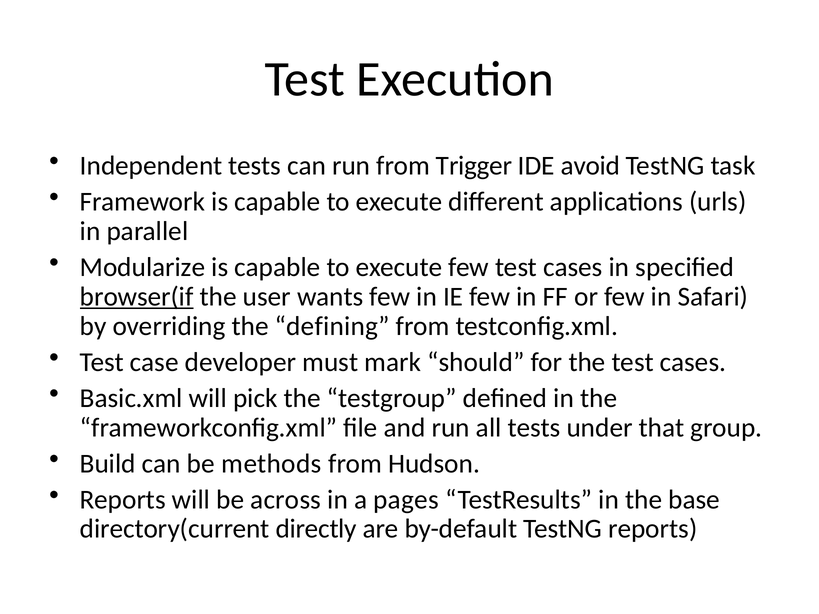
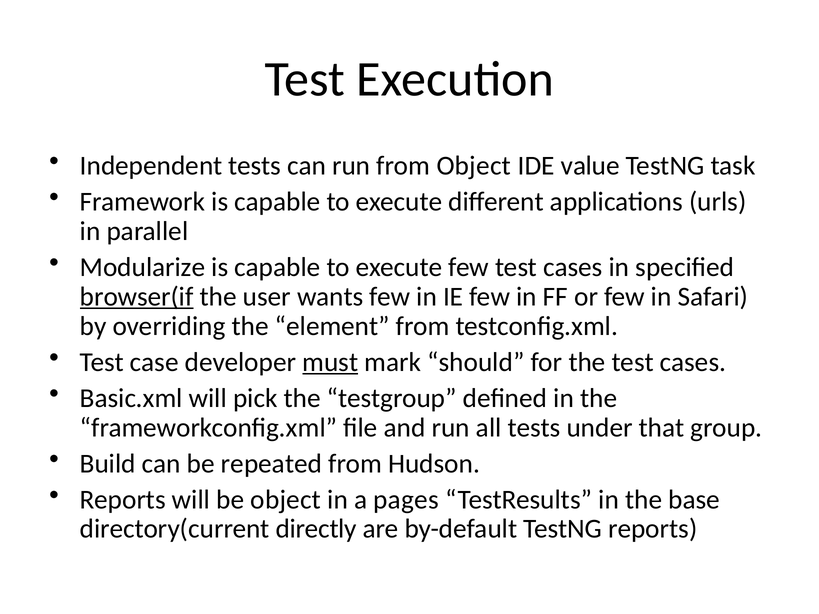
from Trigger: Trigger -> Object (474, 166)
avoid: avoid -> value (590, 166)
defining: defining -> element (332, 326)
must underline: none -> present (330, 362)
methods: methods -> repeated (272, 464)
be across: across -> object (286, 500)
